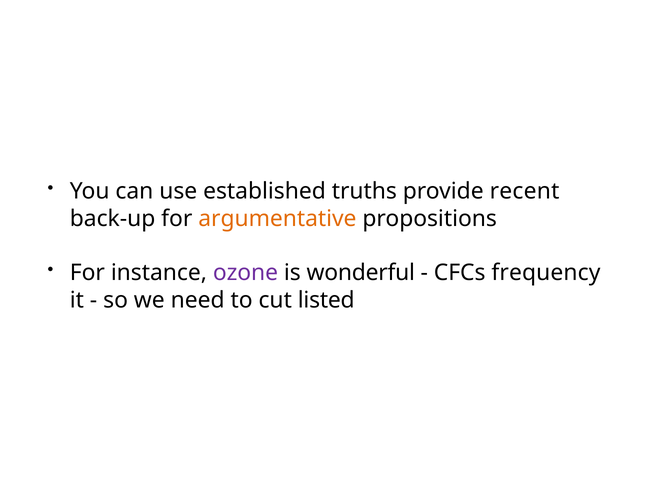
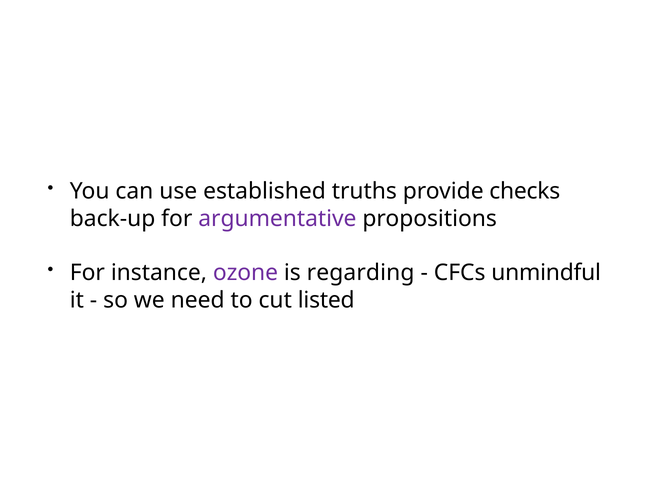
recent: recent -> checks (525, 191)
argumentative colour: orange -> purple (277, 218)
wonderful: wonderful -> regarding (361, 272)
frequency: frequency -> unmindful (546, 272)
